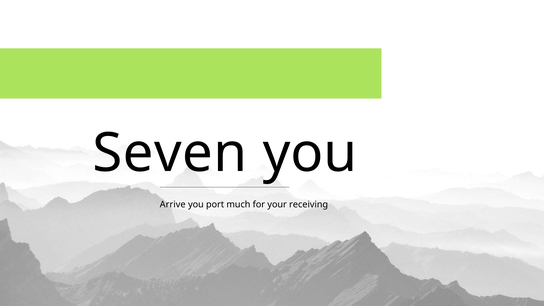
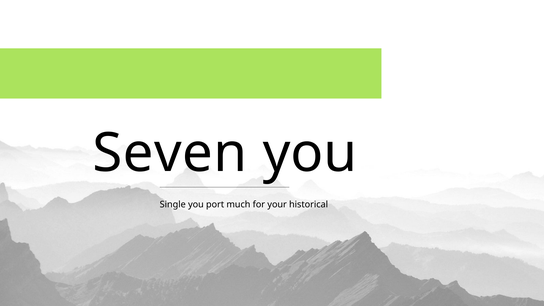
Arrive: Arrive -> Single (173, 204)
receiving: receiving -> historical (309, 204)
